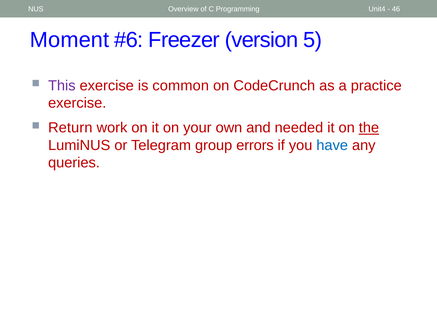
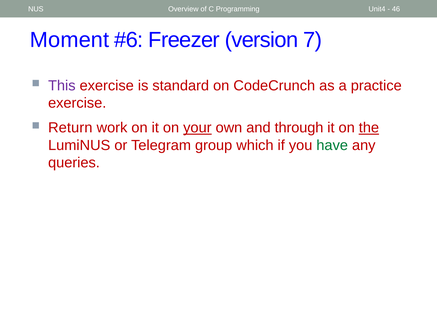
5: 5 -> 7 (313, 40)
common: common -> standard (181, 86)
your underline: none -> present (197, 128)
needed: needed -> through (299, 128)
errors: errors -> which (255, 145)
have colour: blue -> green (332, 145)
